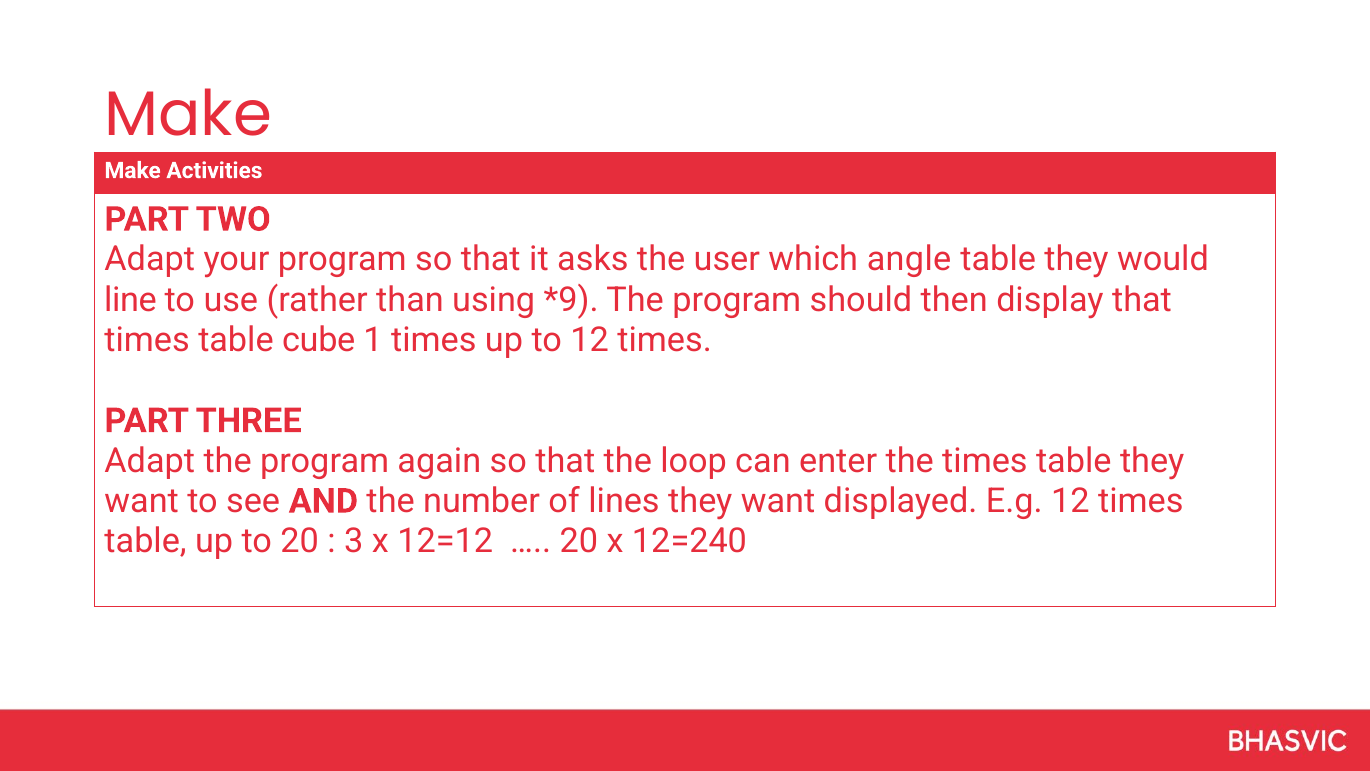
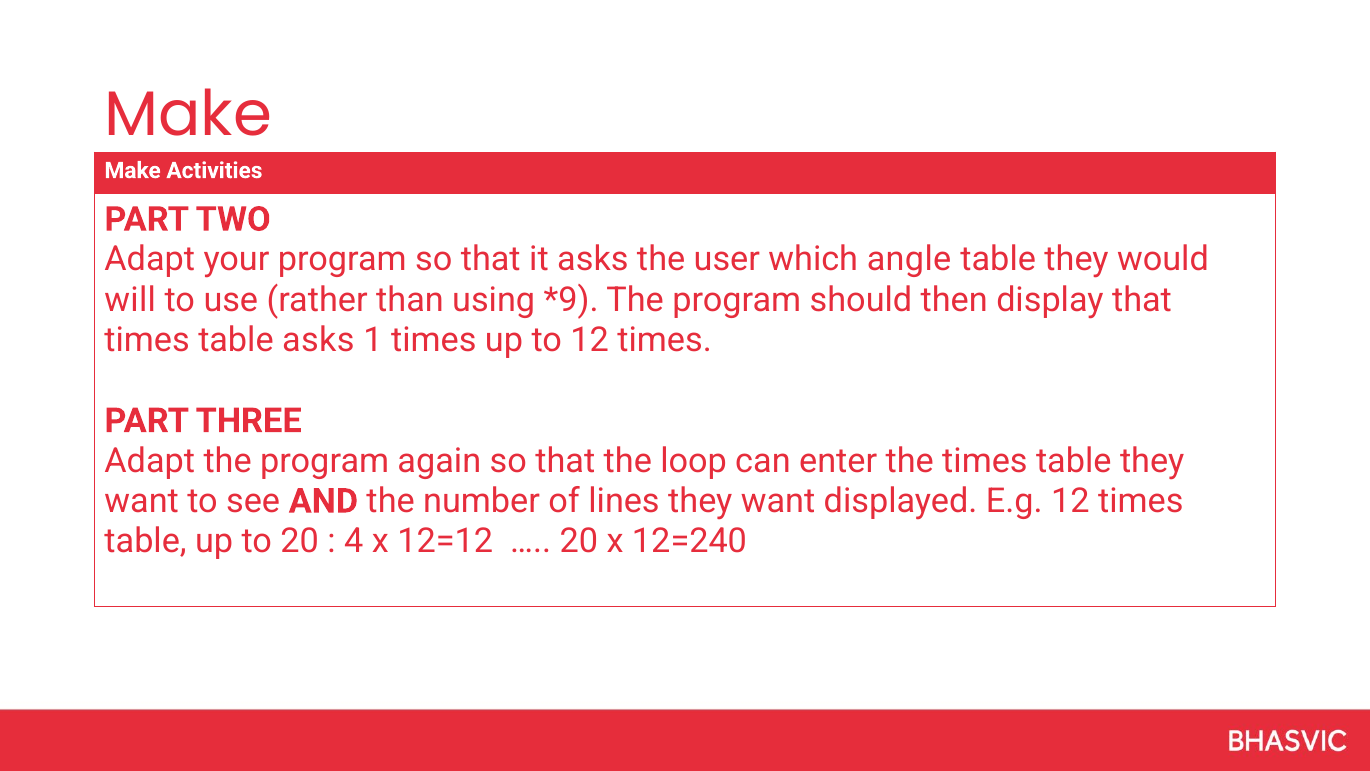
line: line -> will (130, 300)
table cube: cube -> asks (318, 340)
3: 3 -> 4 (354, 541)
